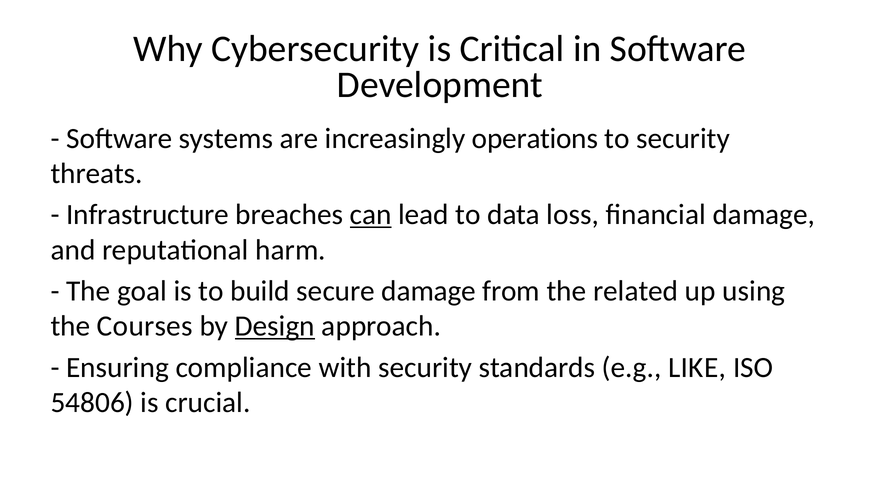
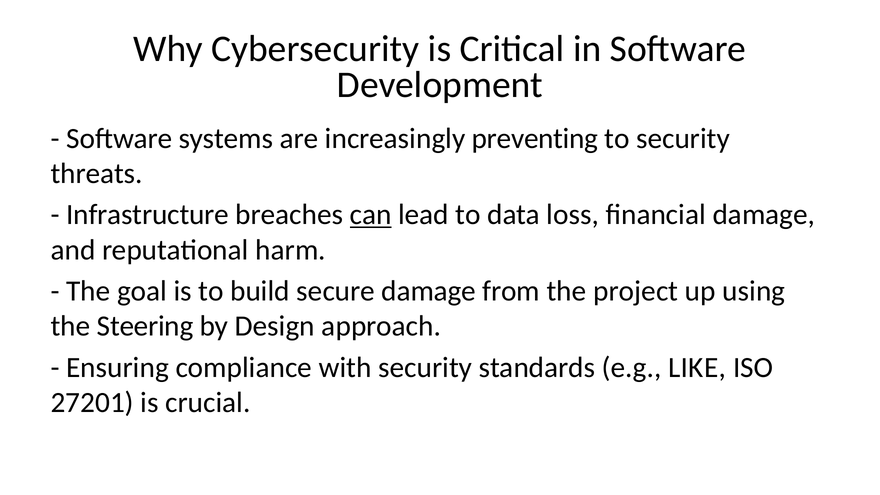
operations: operations -> preventing (535, 138)
related: related -> project (636, 291)
Courses: Courses -> Steering (145, 326)
Design underline: present -> none (275, 326)
54806: 54806 -> 27201 (92, 403)
